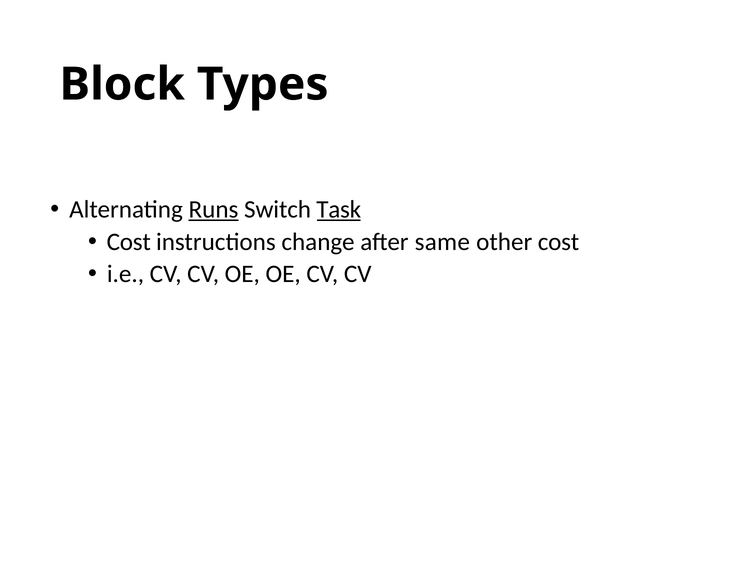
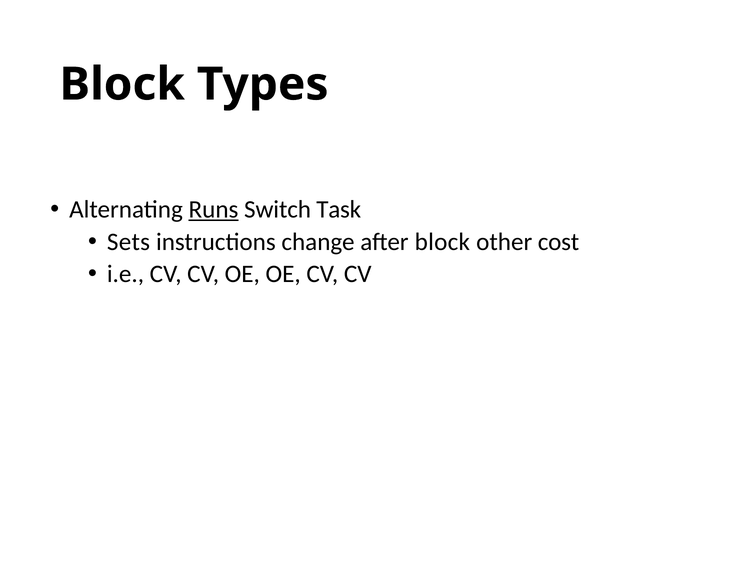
Task underline: present -> none (339, 210)
Cost: Cost -> Sets (129, 242)
after same: same -> block (442, 242)
